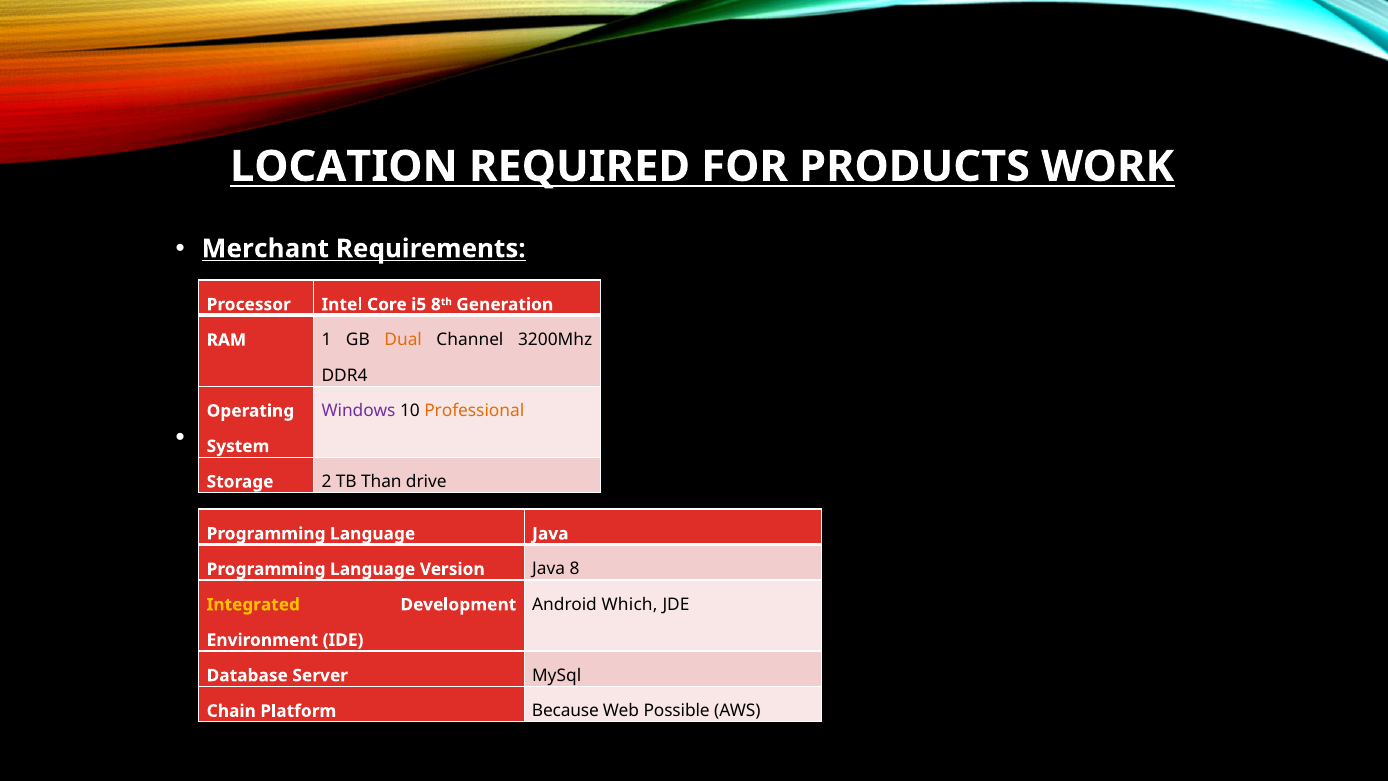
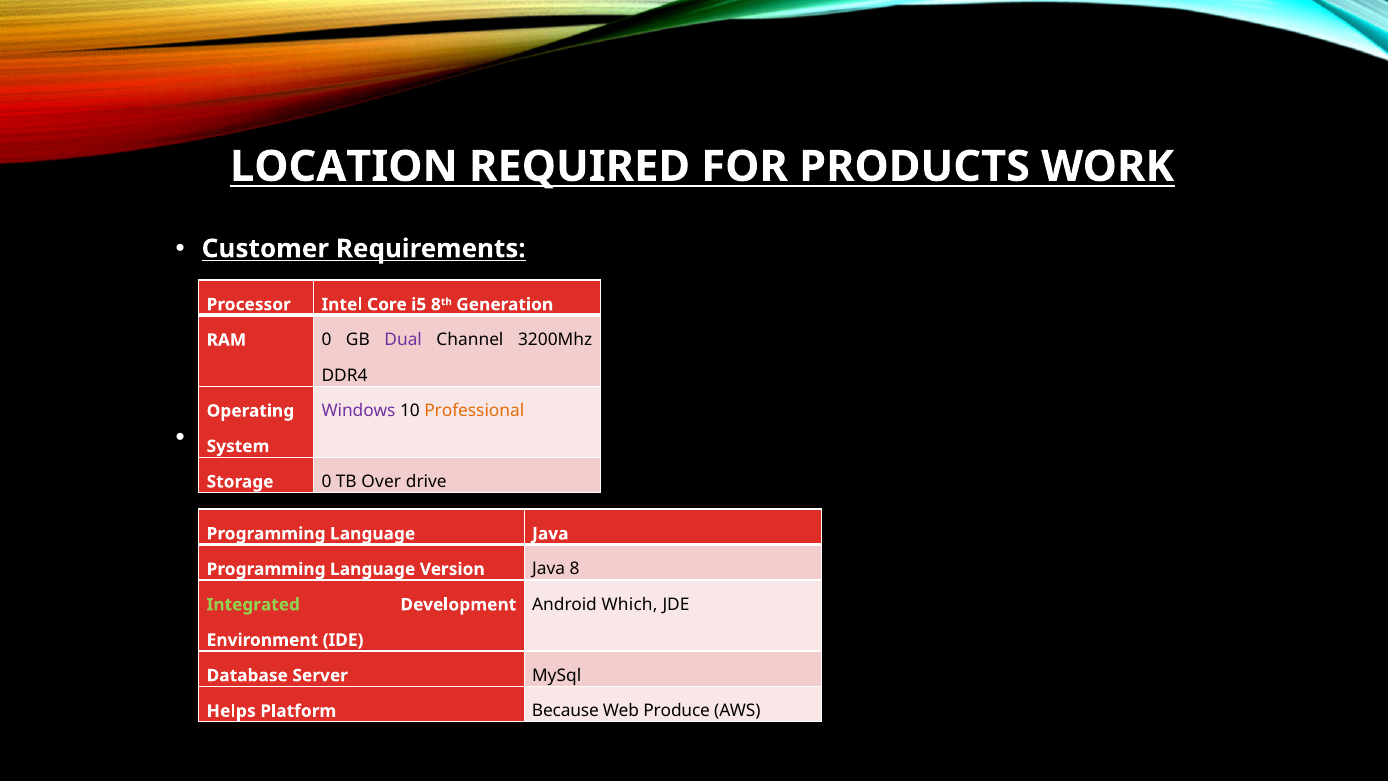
Merchant: Merchant -> Customer (265, 249)
RAM 1: 1 -> 0 (327, 340)
Dual colour: orange -> purple (403, 340)
Storage 2: 2 -> 0 (327, 482)
Than: Than -> Over (381, 482)
Integrated colour: yellow -> light green (253, 604)
Chain: Chain -> Helps (231, 711)
Possible: Possible -> Produce (677, 711)
